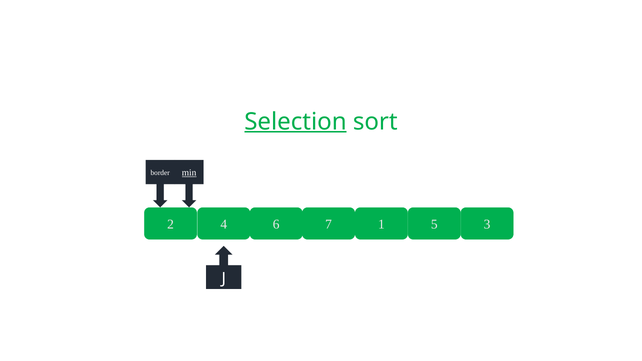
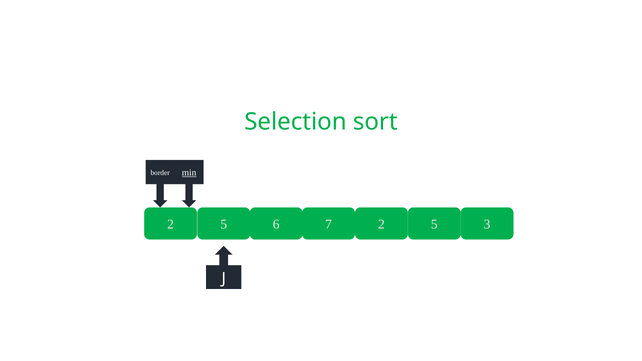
Selection underline: present -> none (295, 122)
4: 4 -> 5 (224, 224)
7 1: 1 -> 2 (381, 224)
